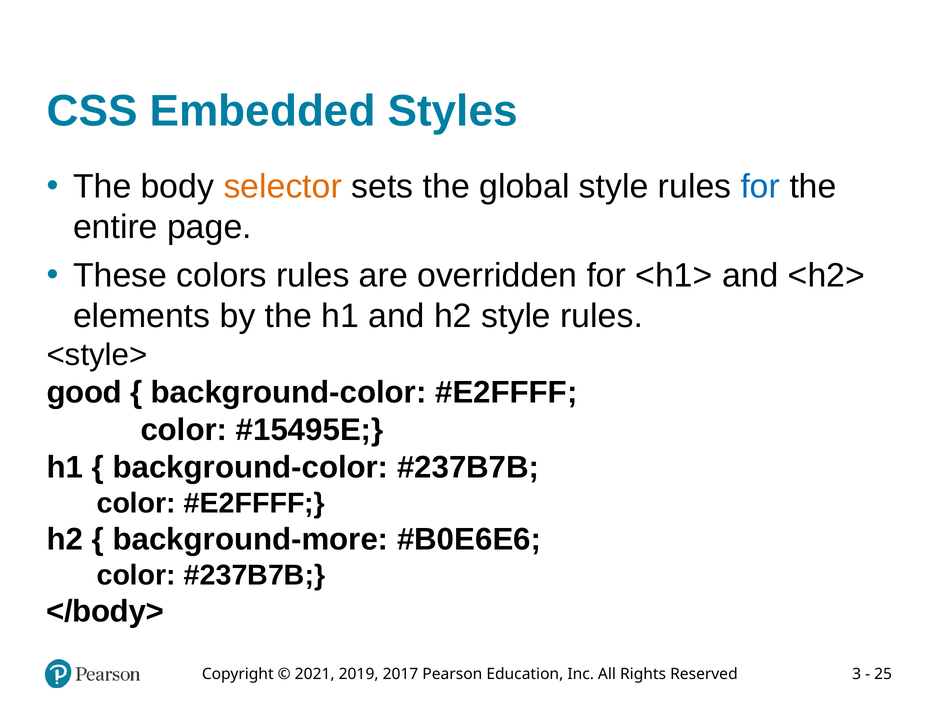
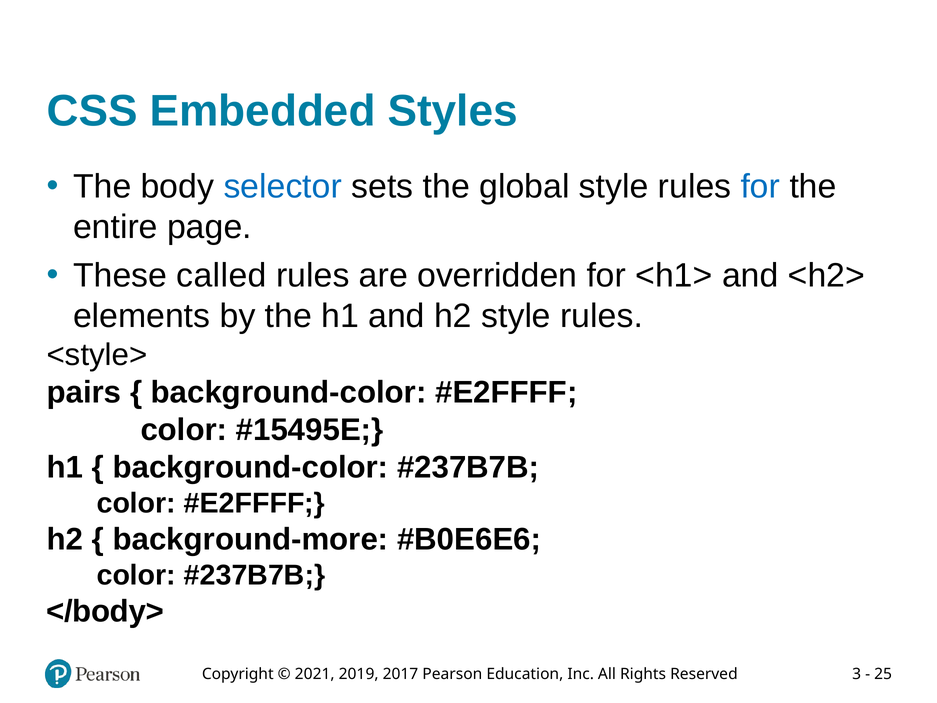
selector colour: orange -> blue (283, 187)
colors: colors -> called (221, 276)
good: good -> pairs (84, 393)
